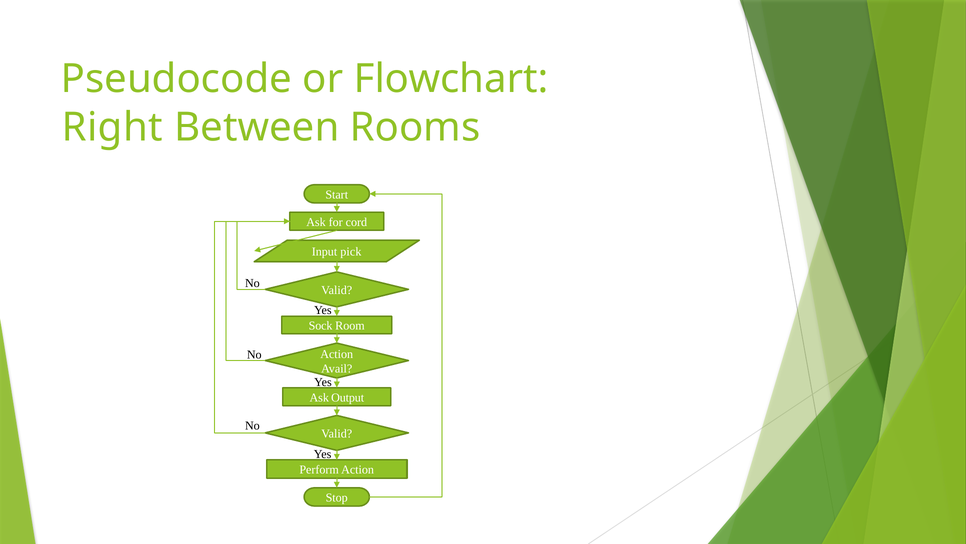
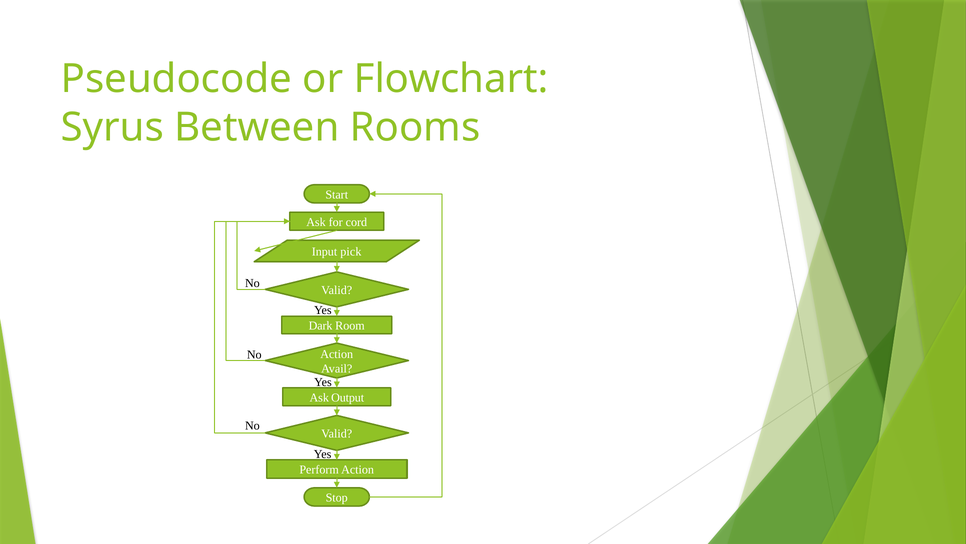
Right: Right -> Syrus (112, 127)
Sock: Sock -> Dark (321, 325)
